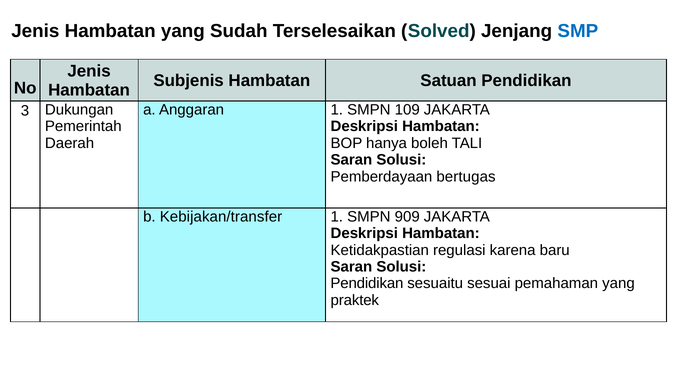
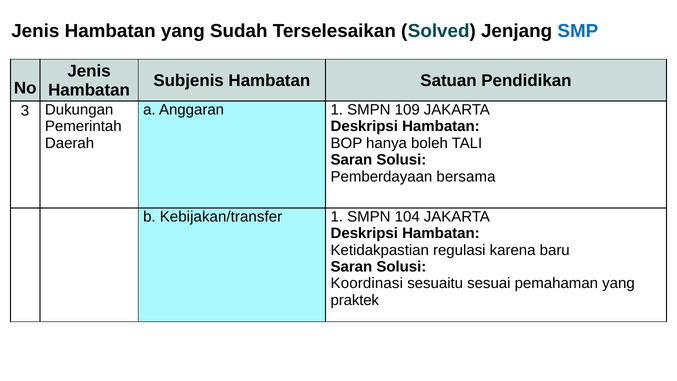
bertugas: bertugas -> bersama (466, 177)
909: 909 -> 104 (407, 217)
Pendidikan: Pendidikan -> Koordinasi (367, 283)
